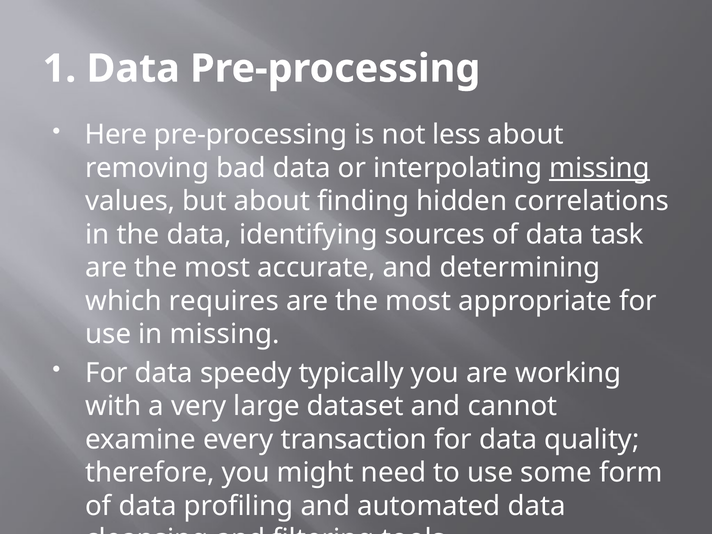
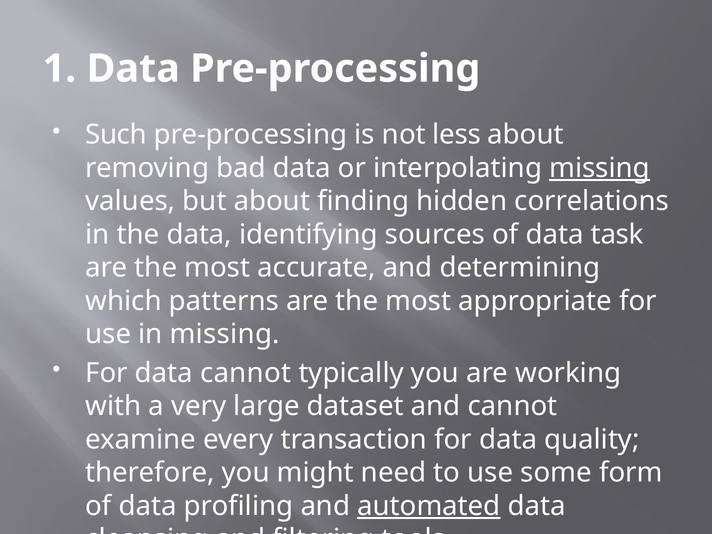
Here: Here -> Such (116, 135)
requires: requires -> patterns (224, 301)
data speedy: speedy -> cannot (246, 373)
automated underline: none -> present (429, 506)
